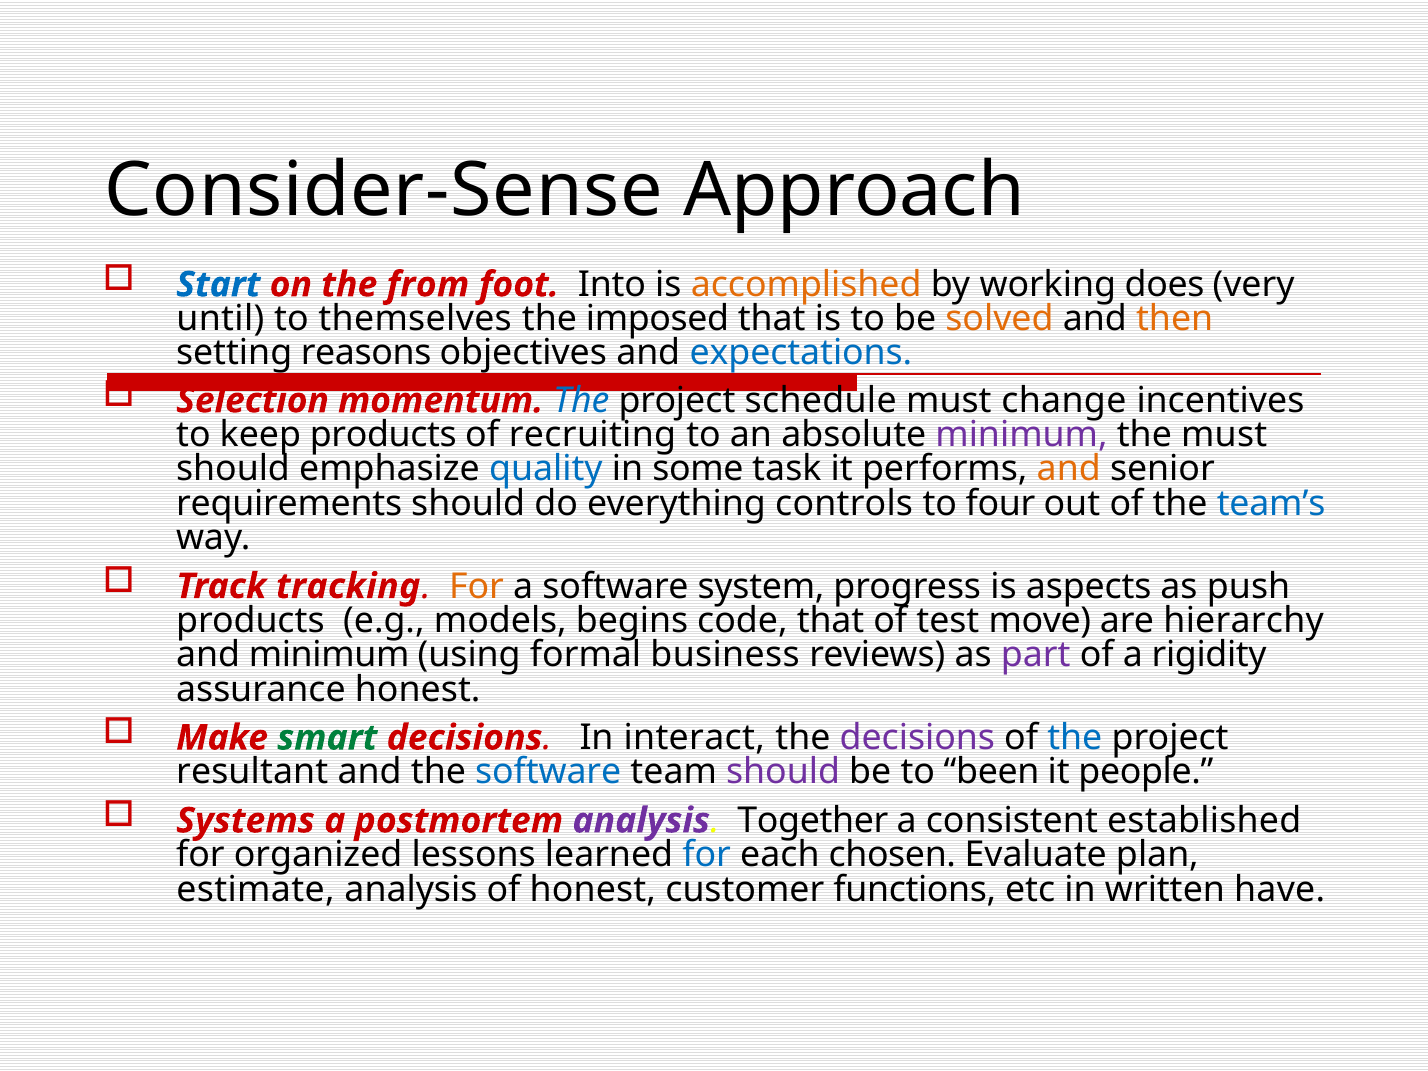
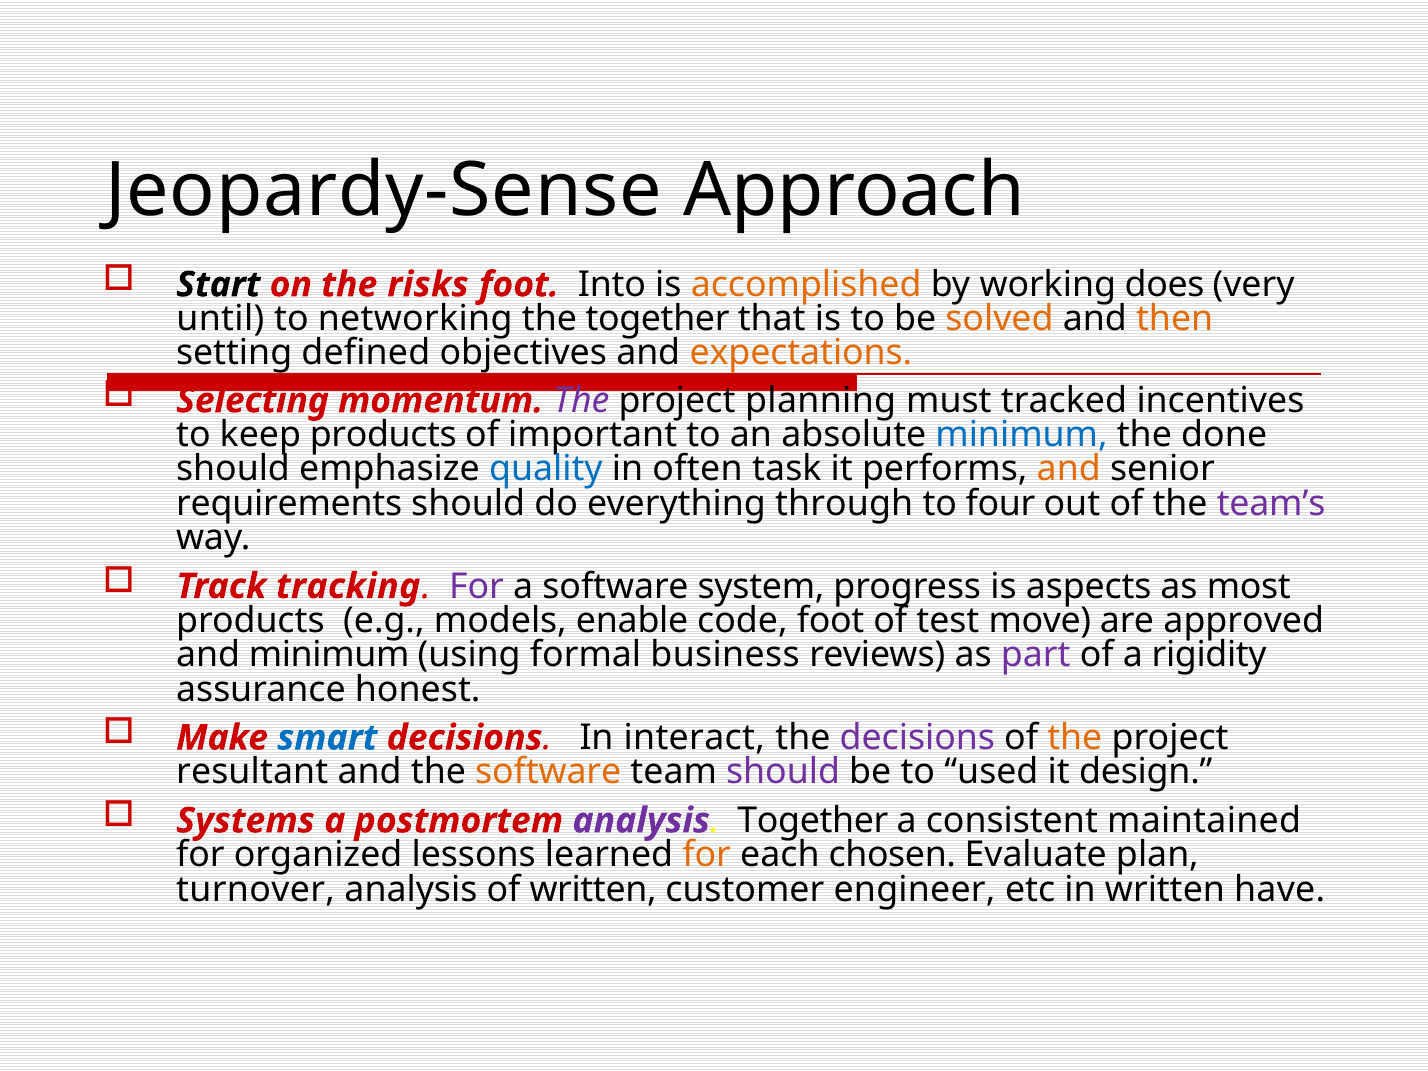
Consider-Sense: Consider-Sense -> Jeopardy-Sense (384, 190)
Start colour: blue -> black (218, 285)
from: from -> risks (428, 285)
themselves: themselves -> networking (415, 319)
the imposed: imposed -> together (658, 319)
reasons: reasons -> defined (366, 353)
expectations colour: blue -> orange (801, 353)
Selection: Selection -> Selecting (253, 401)
The colour: blue -> purple (581, 401)
schedule: schedule -> planning (821, 401)
change: change -> tracked (1064, 401)
recruiting: recruiting -> important (593, 435)
minimum colour: purple -> blue (1022, 435)
the must: must -> done (1224, 435)
some: some -> often (698, 469)
controls: controls -> through (844, 503)
team’s colour: blue -> purple (1271, 503)
For colour: orange -> purple (477, 586)
push: push -> most (1249, 586)
begins: begins -> enable (632, 621)
code that: that -> foot (831, 621)
hierarchy: hierarchy -> approved (1244, 621)
smart colour: green -> blue (327, 738)
the colour: blue -> orange (1075, 738)
software colour: blue -> orange (548, 772)
been: been -> used (991, 772)
people: people -> design (1146, 772)
established: established -> maintained (1204, 821)
for colour: blue -> orange (707, 855)
estimate: estimate -> turnover (256, 889)
of honest: honest -> written (593, 889)
functions: functions -> engineer (915, 889)
